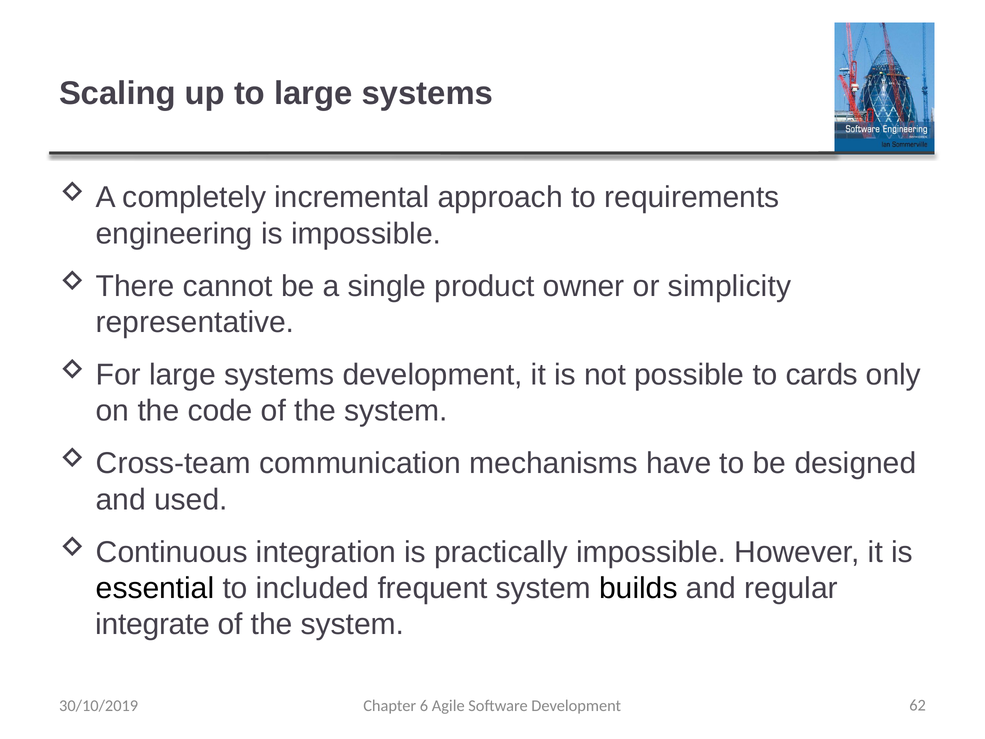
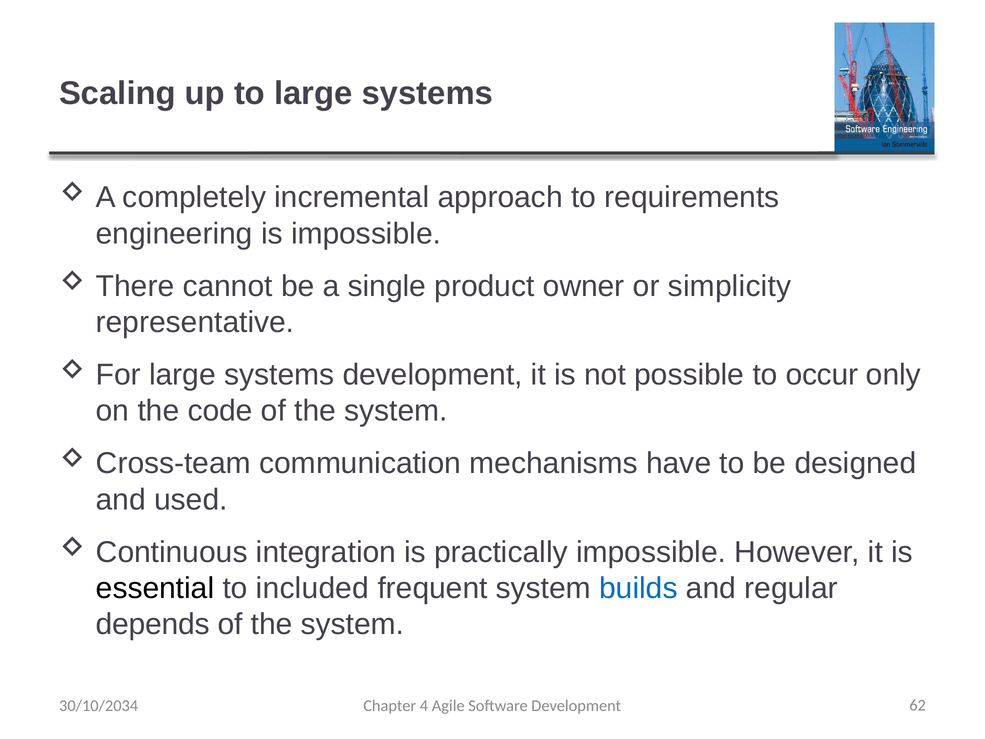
cards: cards -> occur (822, 375)
builds colour: black -> blue (638, 588)
integrate: integrate -> depends (153, 624)
30/10/2019: 30/10/2019 -> 30/10/2034 (99, 705)
6: 6 -> 4 (424, 705)
